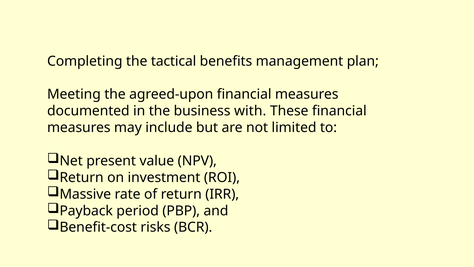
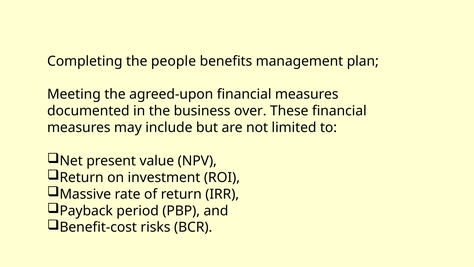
tactical: tactical -> people (174, 61)
with: with -> over (250, 111)
